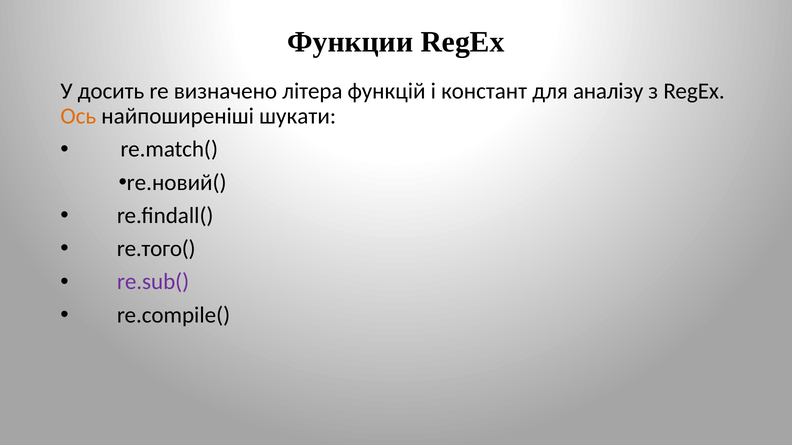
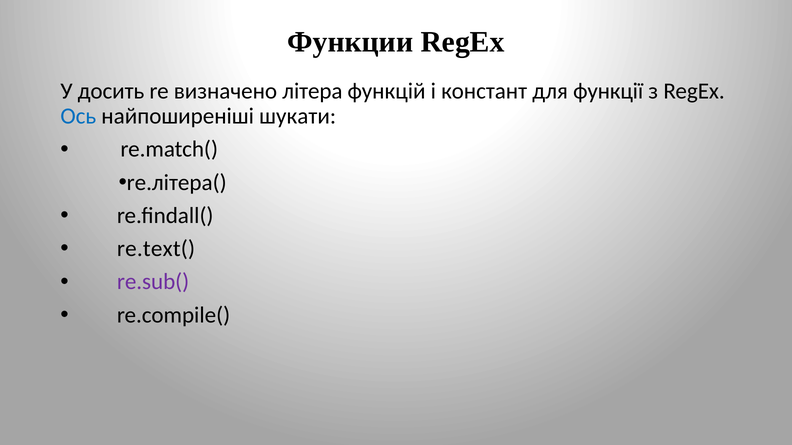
аналізу: аналізу -> функції (608, 91)
Ось colour: orange -> blue (78, 116)
re.новий(: re.новий( -> re.літера( (177, 183)
re.того(: re.того( -> re.text( (156, 249)
